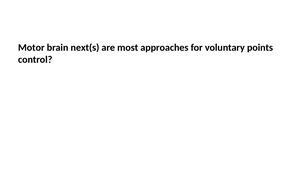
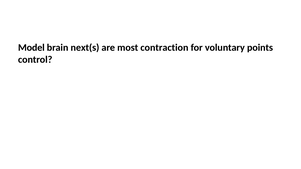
Motor: Motor -> Model (31, 48)
approaches: approaches -> contraction (164, 48)
